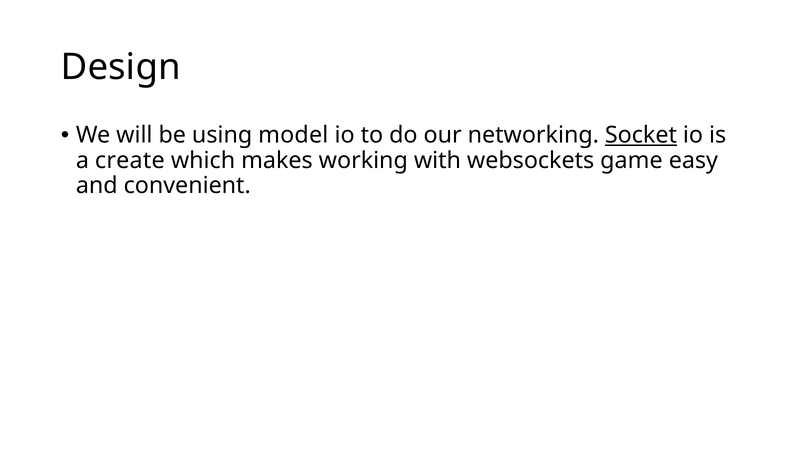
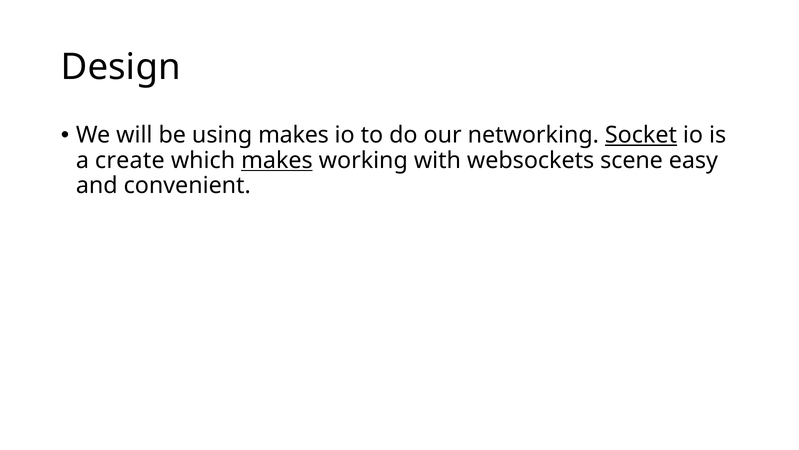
using model: model -> makes (294, 135)
makes underline: none -> present (277, 160)
game: game -> scene (632, 160)
